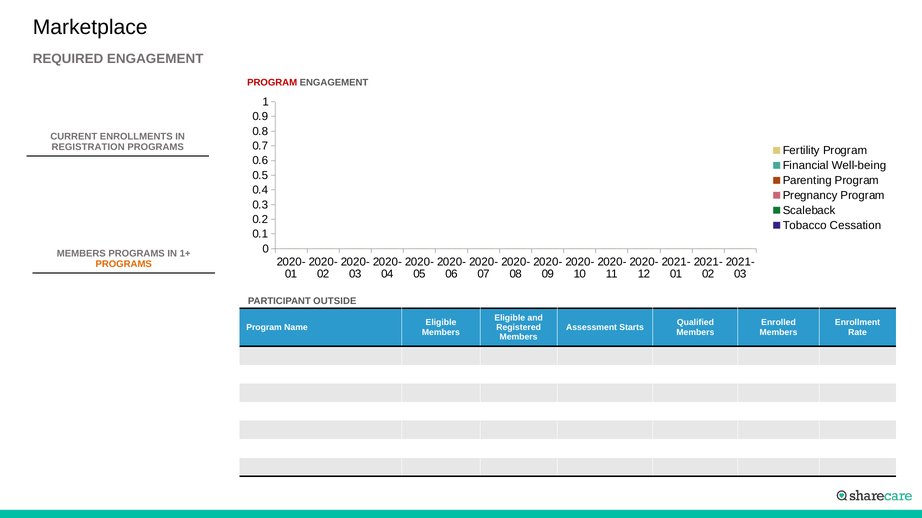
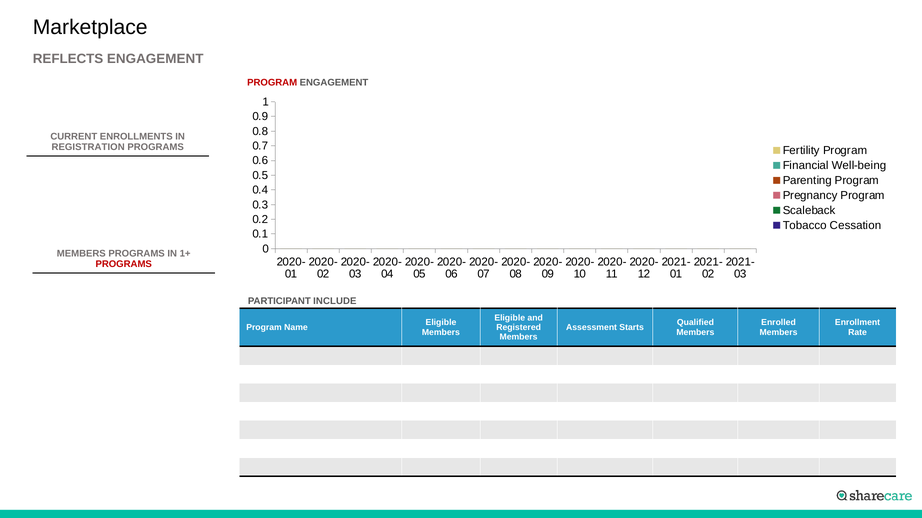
REQUIRED: REQUIRED -> REFLECTS (68, 59)
PROGRAMS colour: orange -> red (124, 265)
OUTSIDE: OUTSIDE -> INCLUDE (335, 301)
